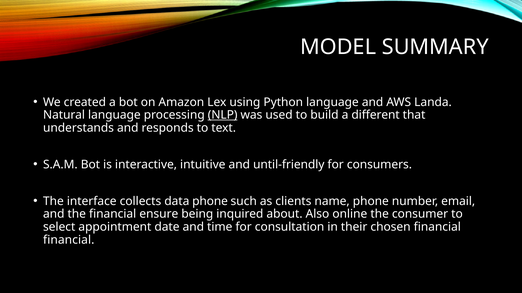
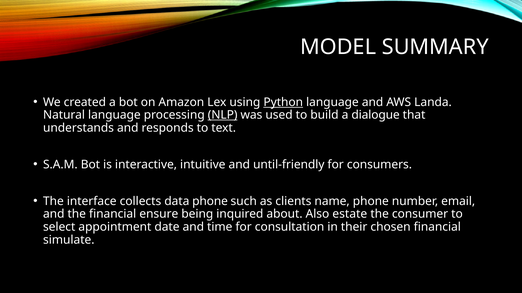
Python underline: none -> present (283, 102)
different: different -> dialogue (376, 115)
online: online -> estate (350, 214)
financial: financial -> simulate (69, 240)
